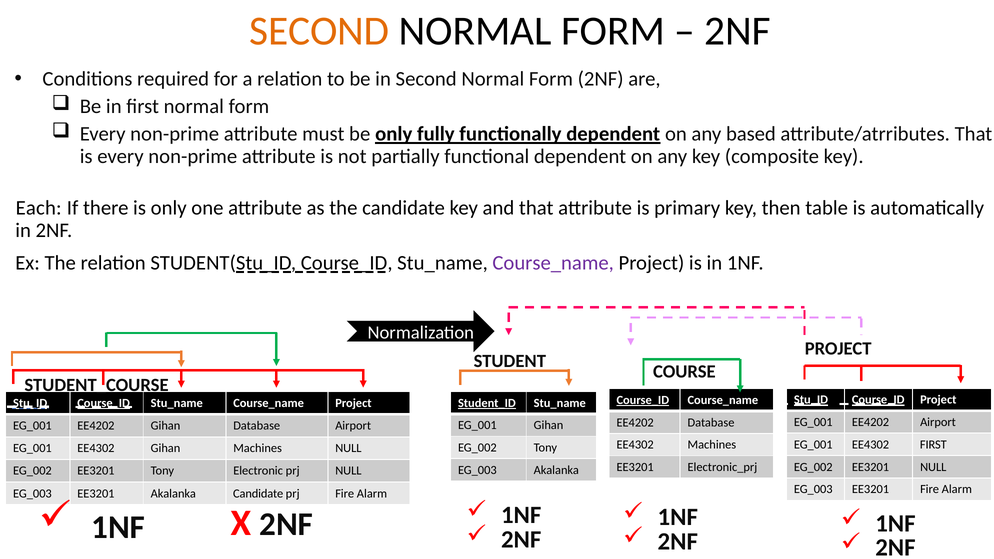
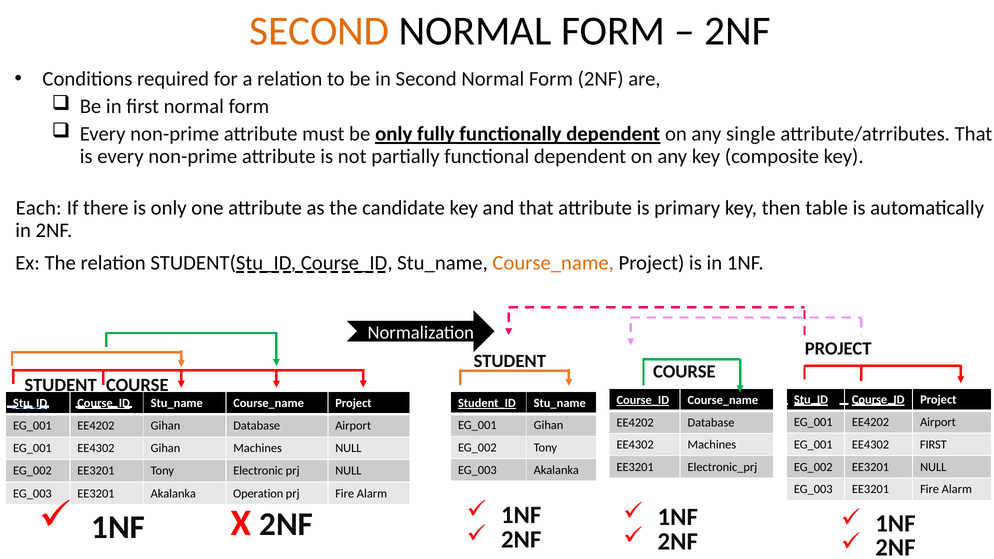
based: based -> single (751, 134)
Course_name colour: purple -> orange (553, 263)
Akalanka Candidate: Candidate -> Operation (258, 494)
